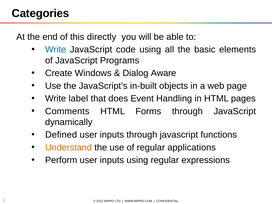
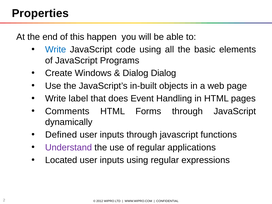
Categories: Categories -> Properties (40, 13)
directly: directly -> happen (102, 37)
Dialog Aware: Aware -> Dialog (163, 73)
Understand colour: orange -> purple (69, 147)
Perform: Perform -> Located (61, 160)
